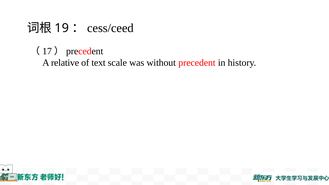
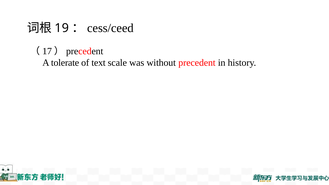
relative: relative -> tolerate (65, 63)
